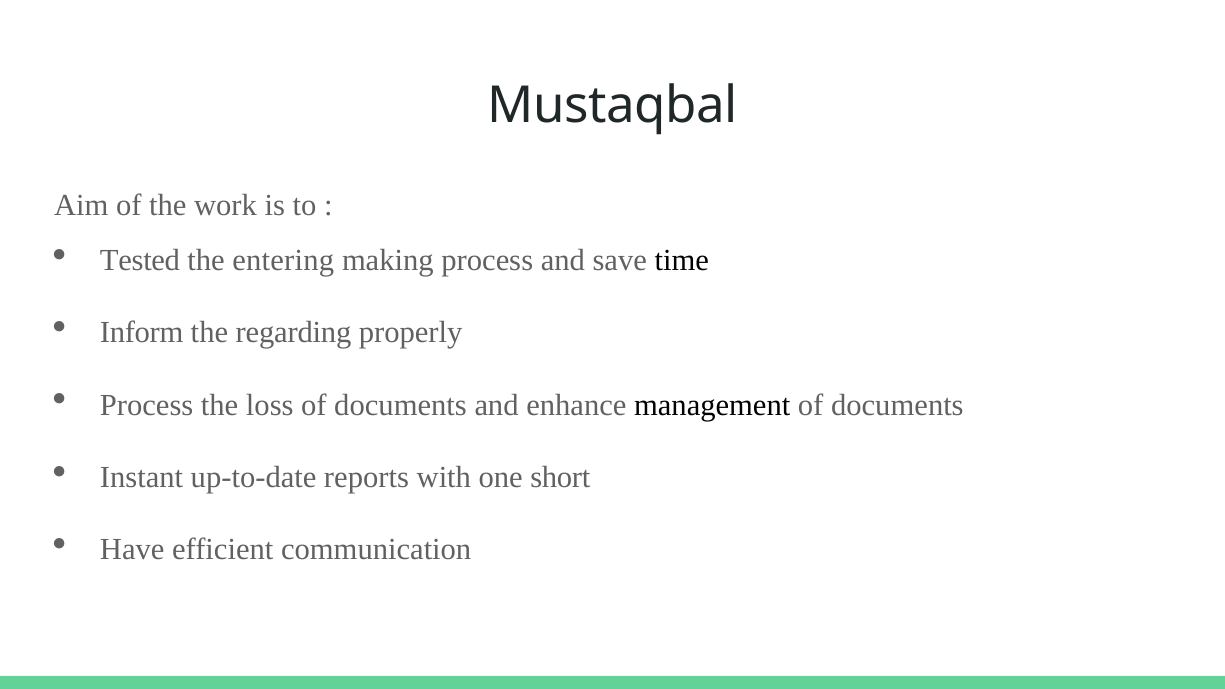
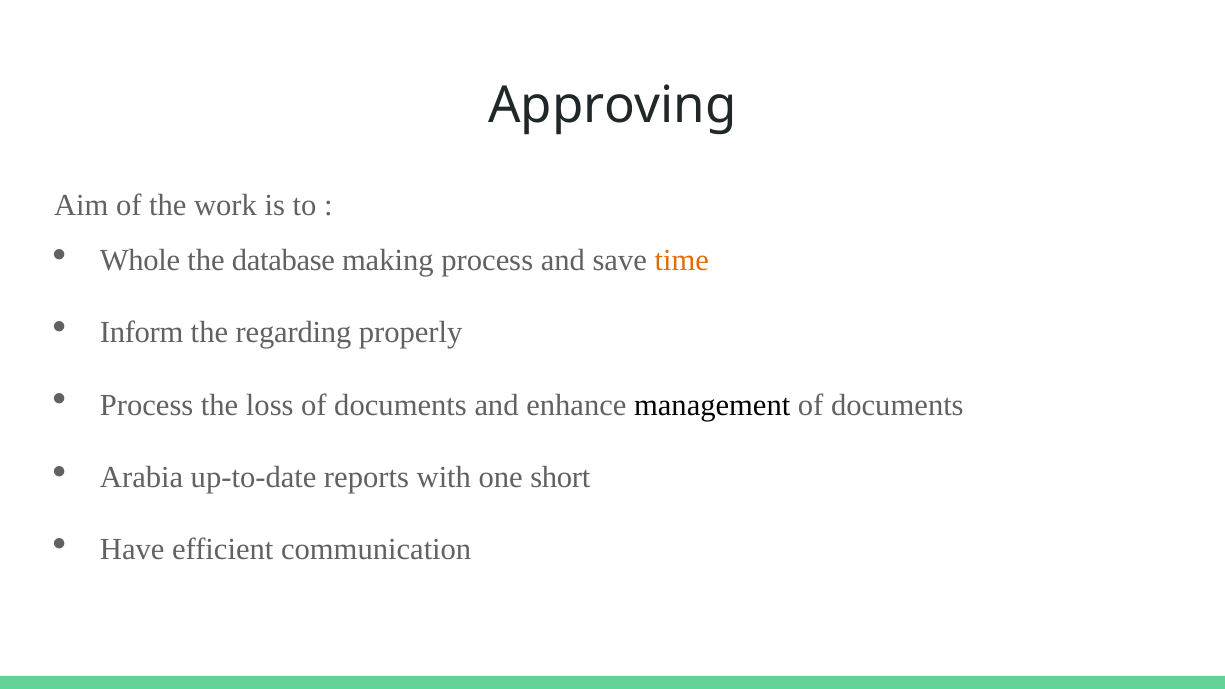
Mustaqbal: Mustaqbal -> Approving (612, 106)
Tested: Tested -> Whole (140, 261)
entering: entering -> database (283, 261)
time colour: black -> orange (682, 261)
Instant: Instant -> Arabia (142, 477)
